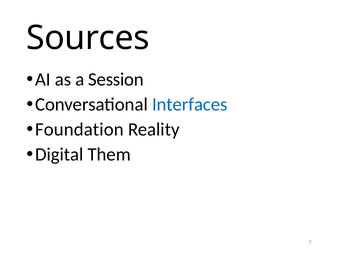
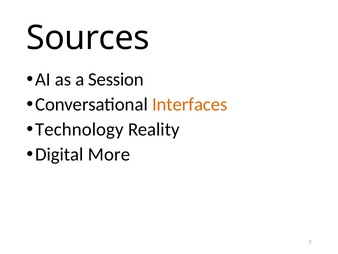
Interfaces colour: blue -> orange (190, 104)
Foundation: Foundation -> Technology (79, 129)
Them: Them -> More (109, 154)
